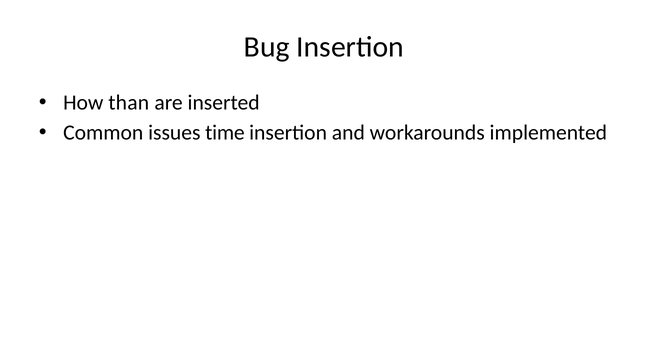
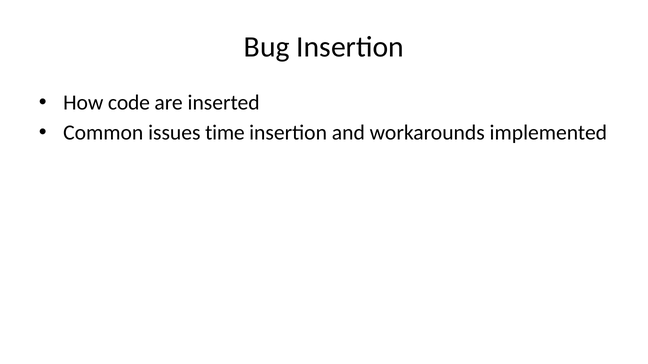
than: than -> code (129, 103)
